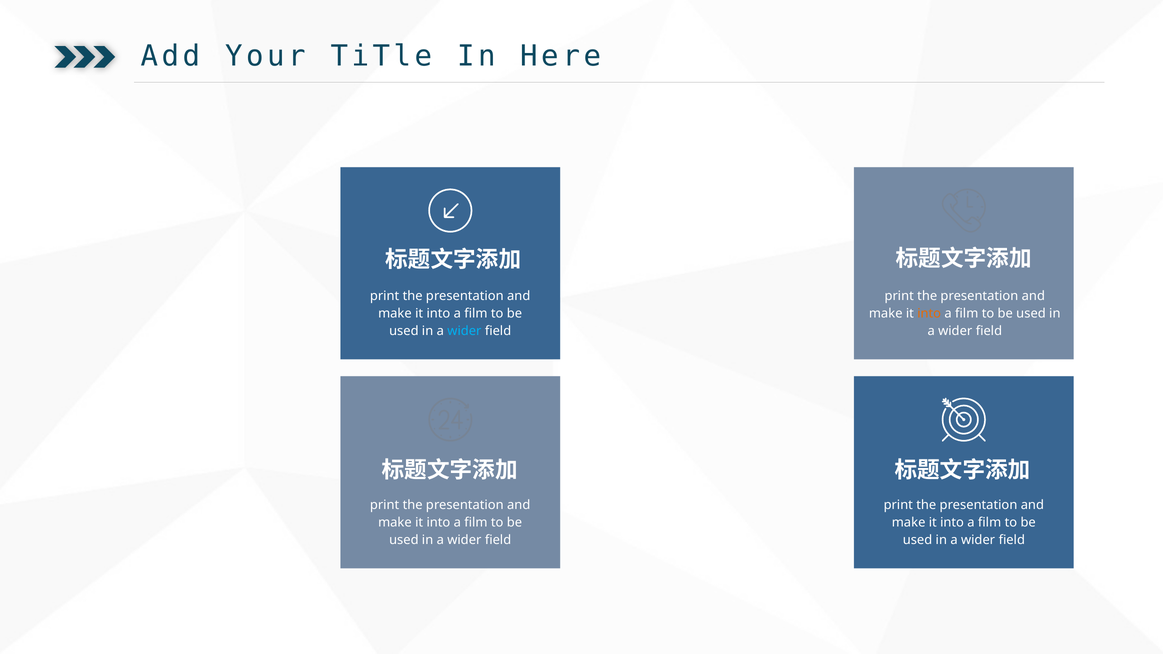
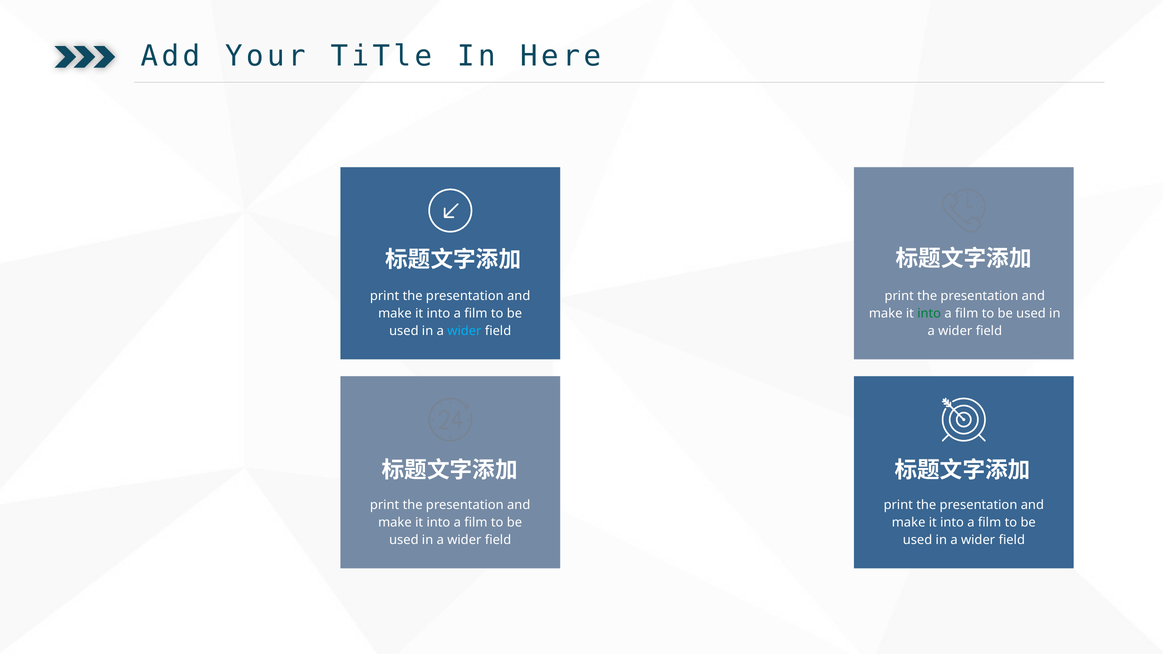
into colour: orange -> green (929, 314)
